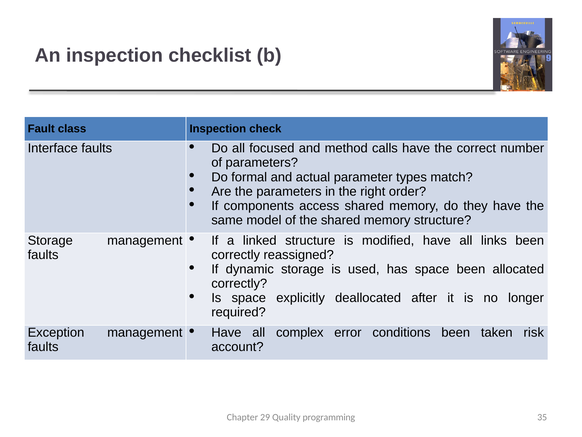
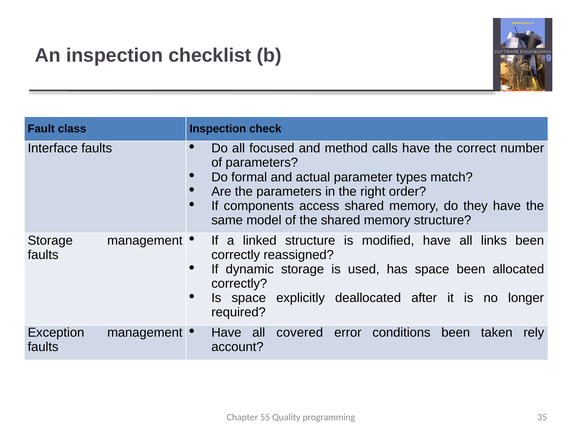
complex: complex -> covered (300, 332)
risk: risk -> rely (534, 332)
29: 29 -> 55 (265, 417)
